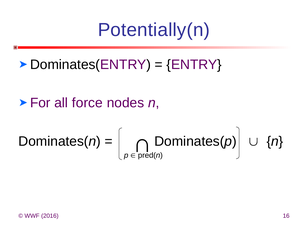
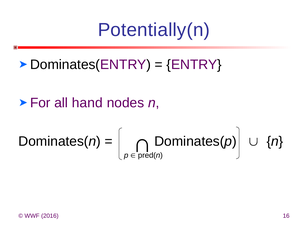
force: force -> hand (87, 103)
